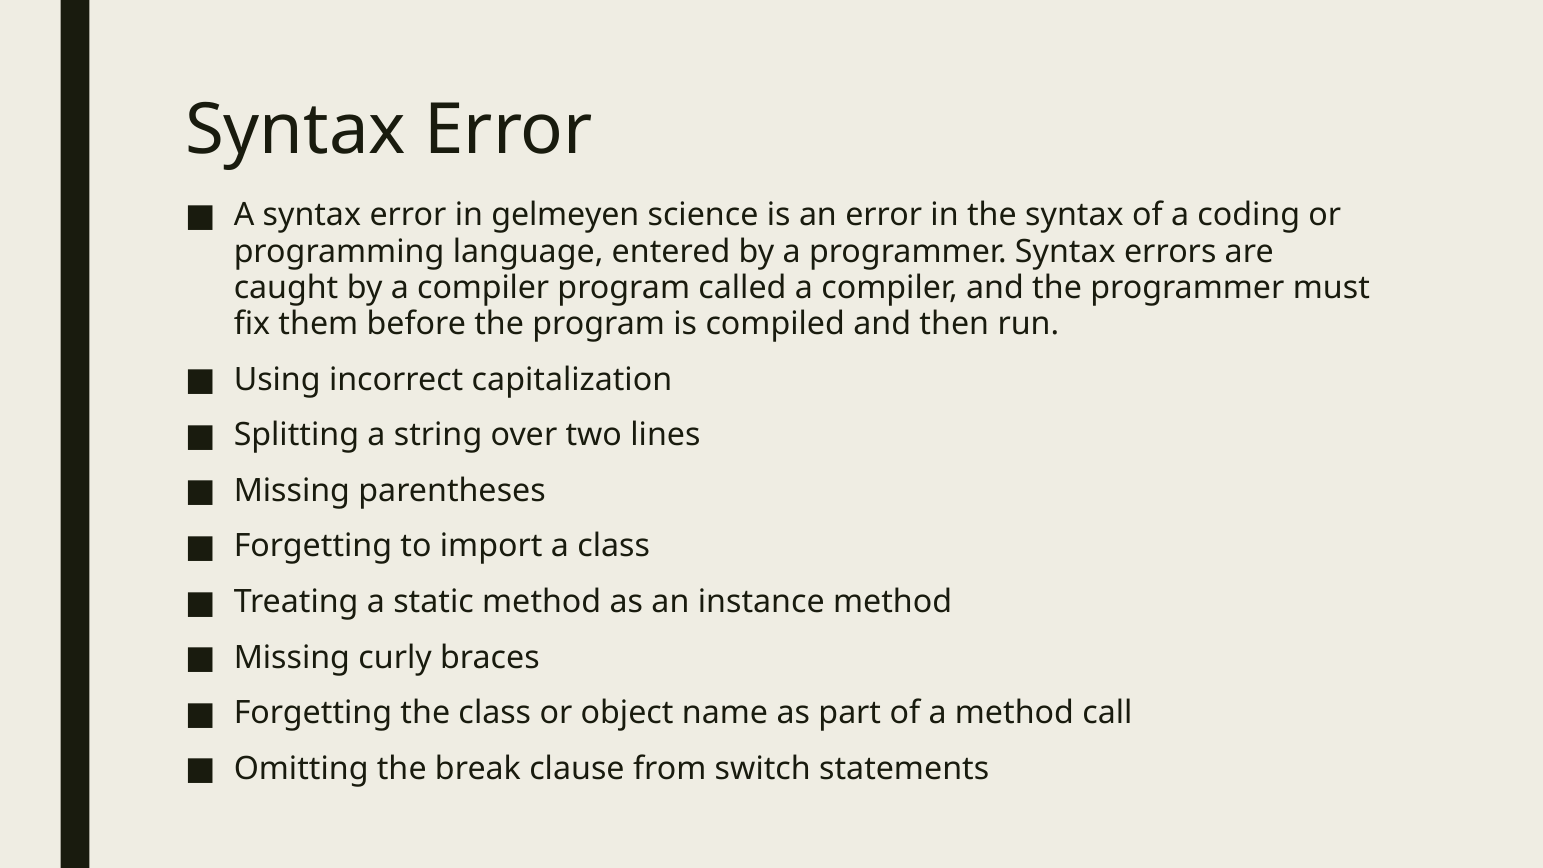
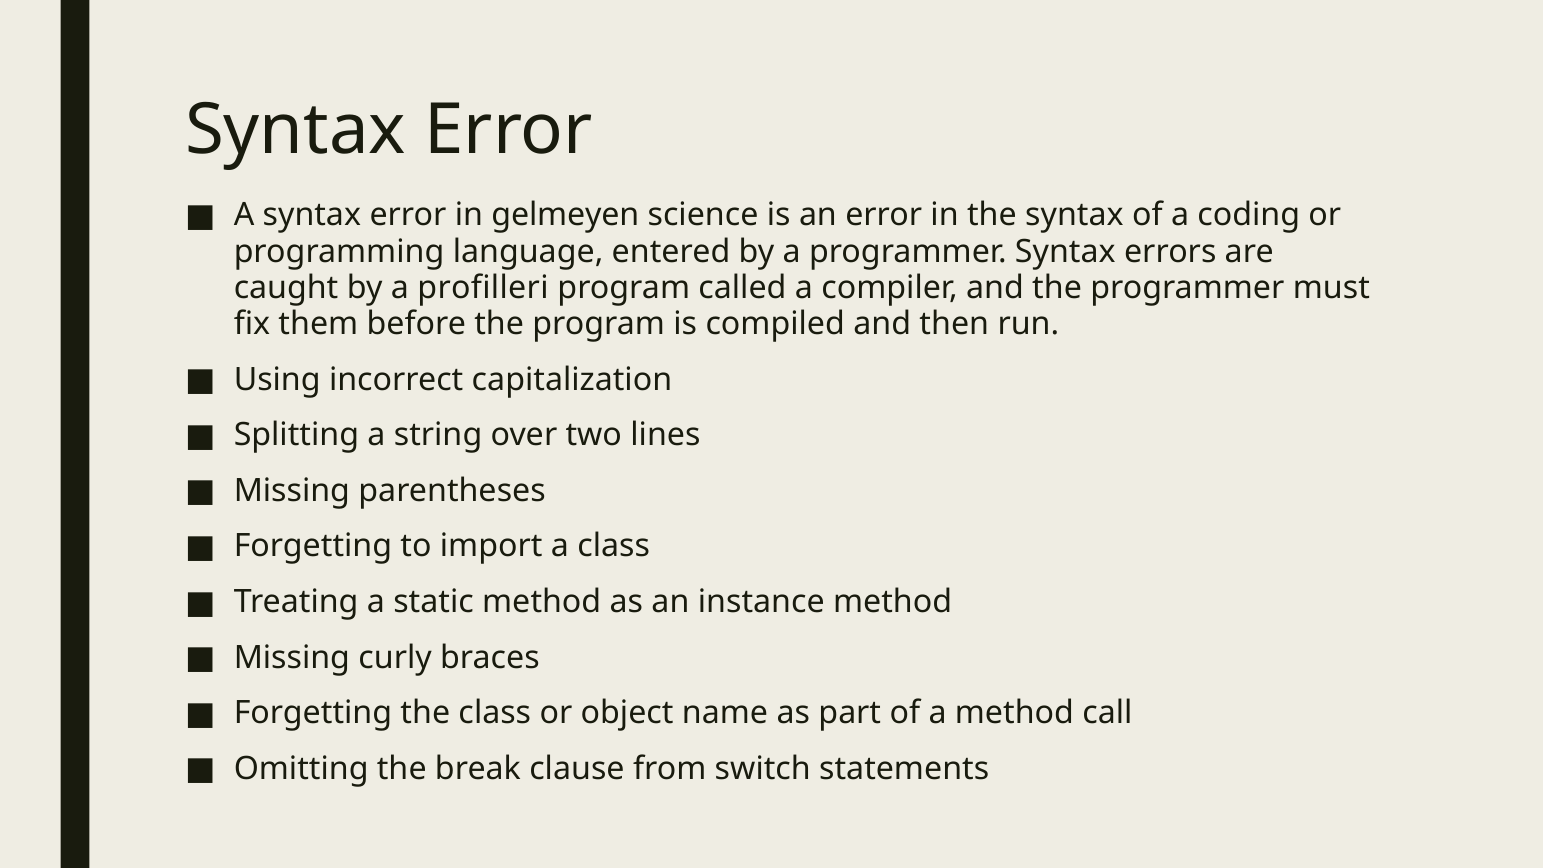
by a compiler: compiler -> profilleri (483, 288)
